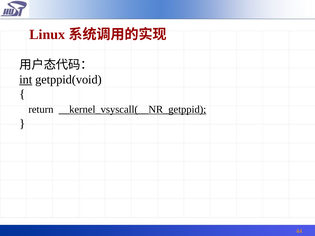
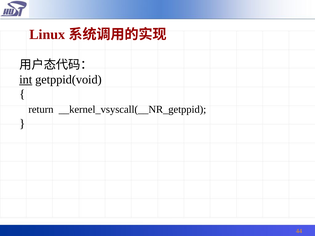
__kernel_vsyscall(__NR_getppid underline: present -> none (132, 110)
